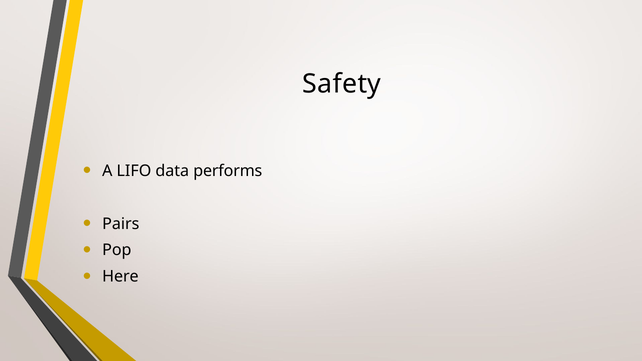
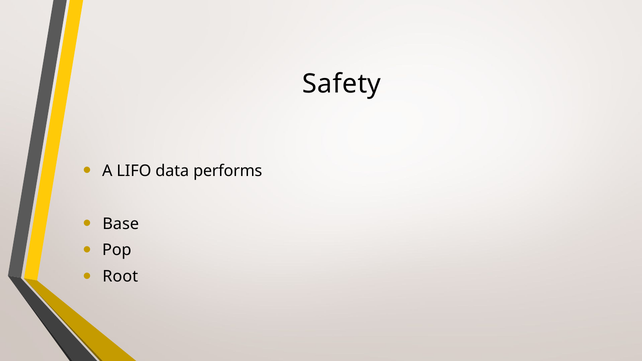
Pairs: Pairs -> Base (121, 224)
Here: Here -> Root (120, 277)
